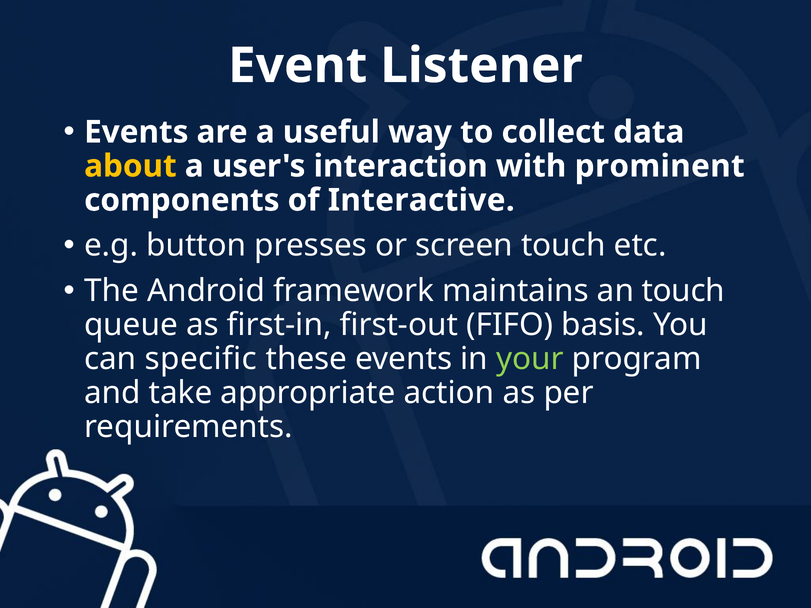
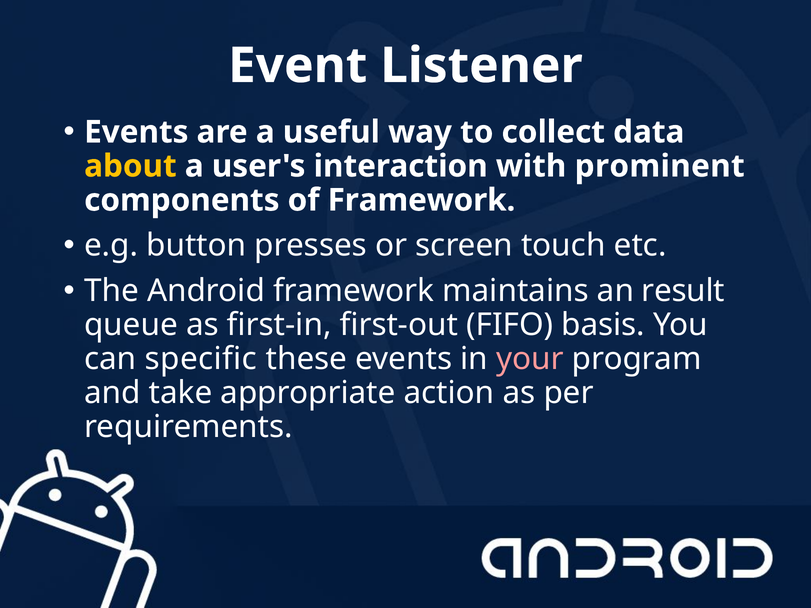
of Interactive: Interactive -> Framework (421, 200)
an touch: touch -> result (683, 291)
your colour: light green -> pink (530, 359)
